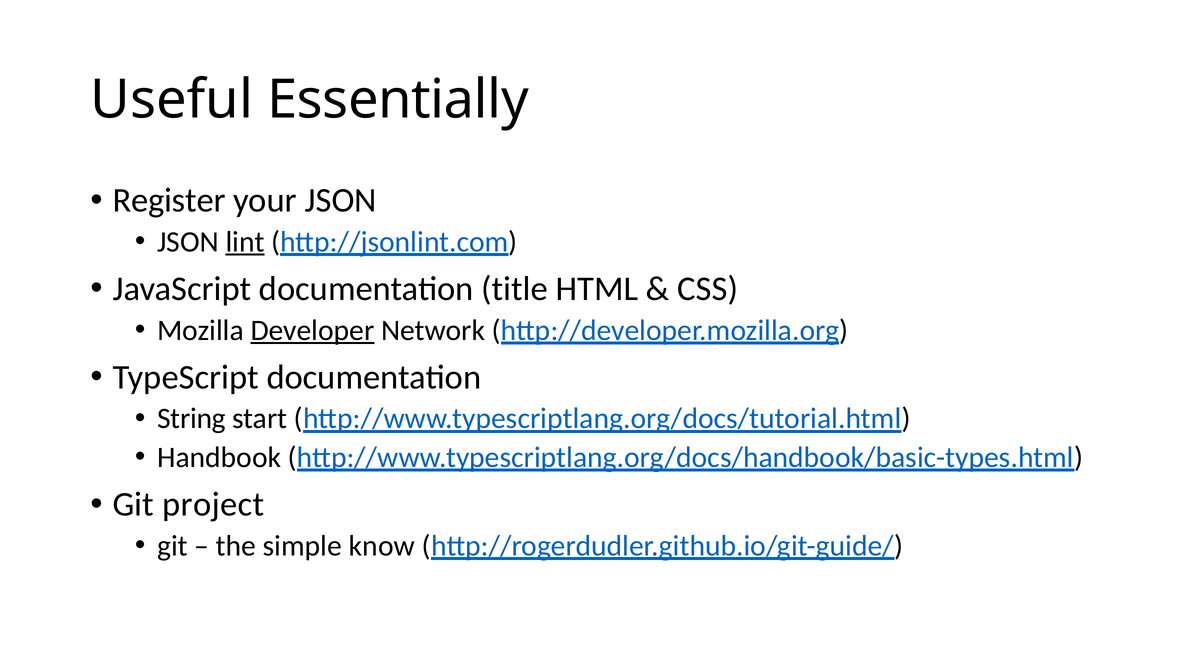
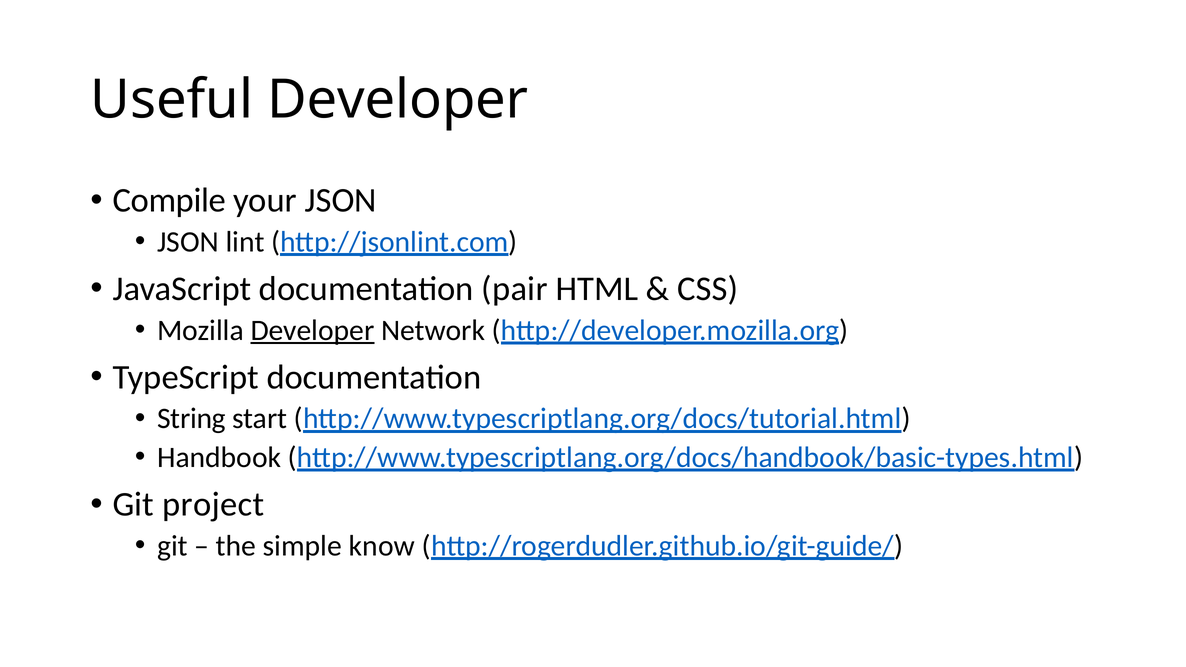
Useful Essentially: Essentially -> Developer (398, 100)
Register: Register -> Compile (169, 201)
lint underline: present -> none (245, 242)
title: title -> pair (515, 289)
